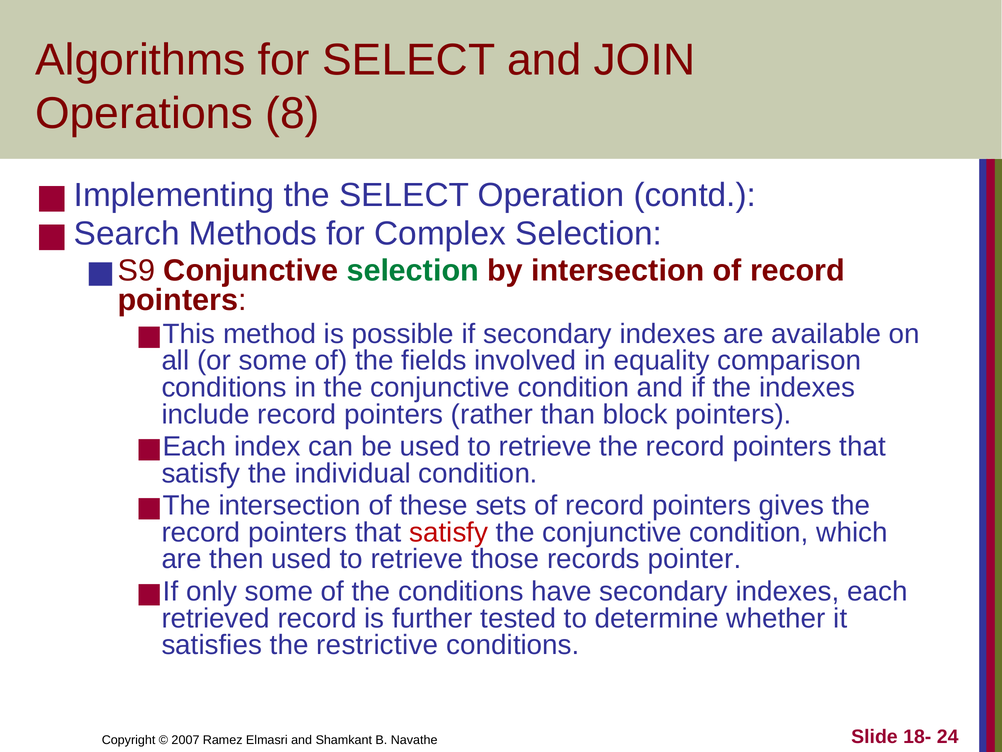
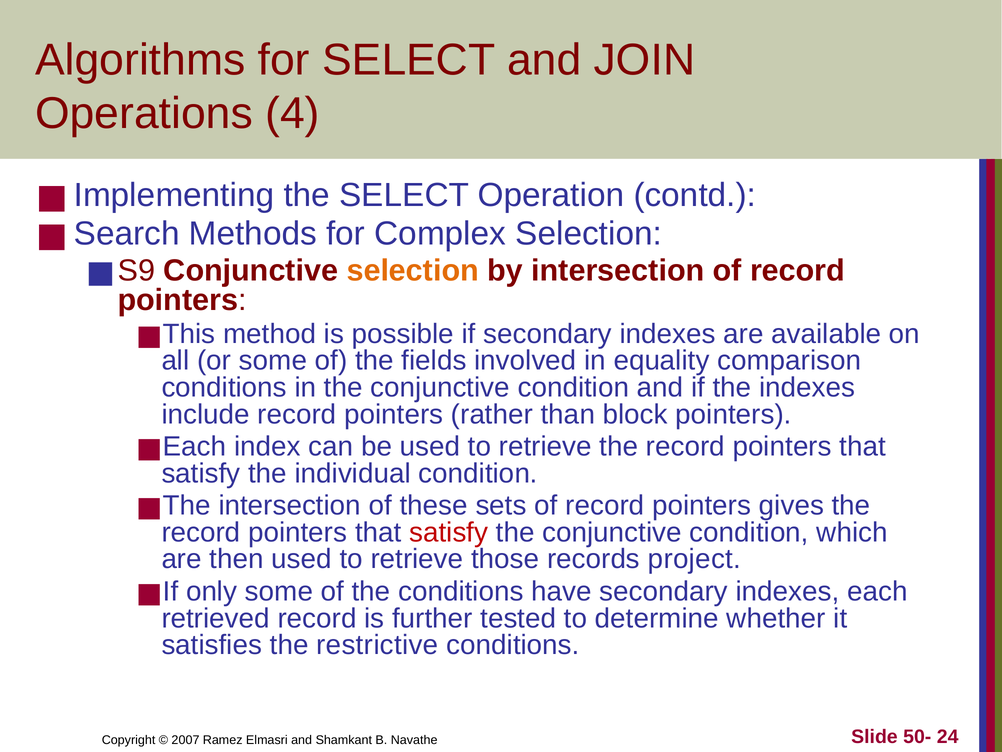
8: 8 -> 4 (293, 113)
selection colour: green -> orange (413, 271)
pointer: pointer -> project (695, 559)
18-: 18- -> 50- (917, 736)
